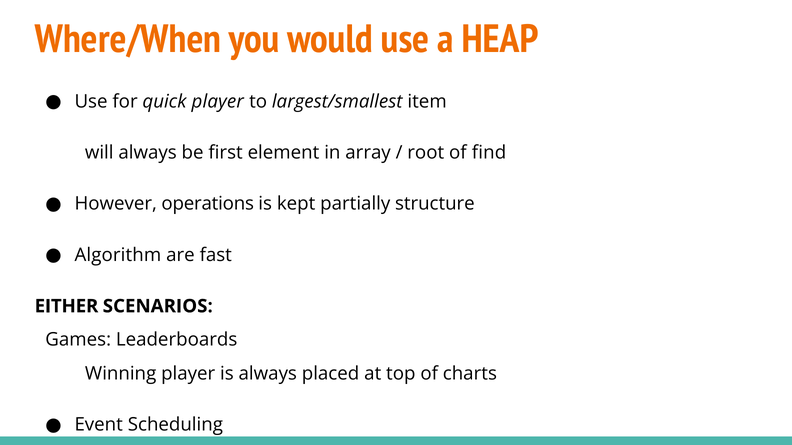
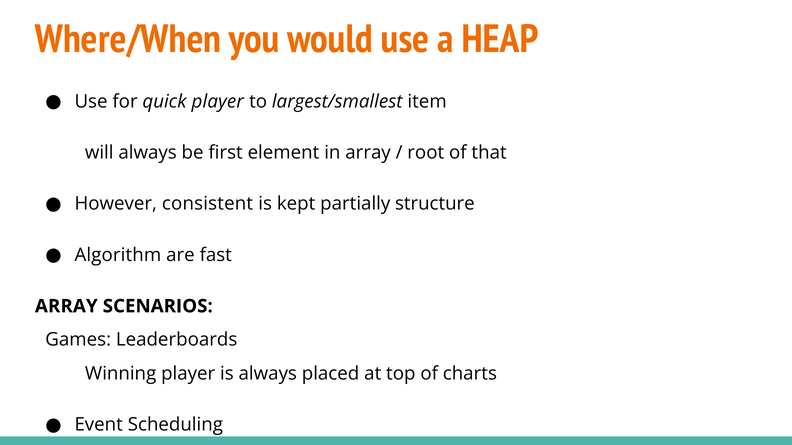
find: find -> that (489, 153)
operations: operations -> consistent (208, 204)
EITHER: EITHER -> ARRAY (66, 307)
